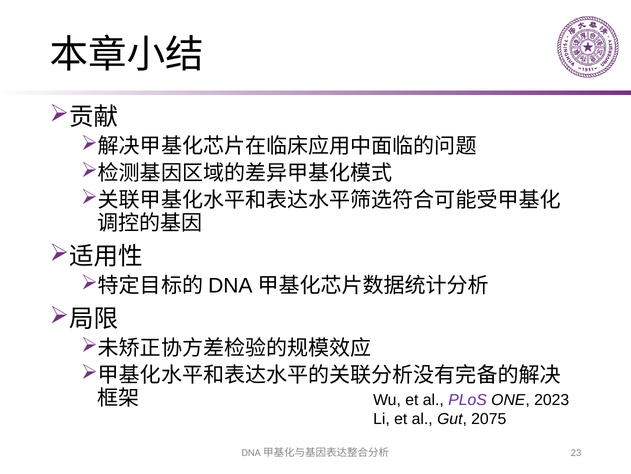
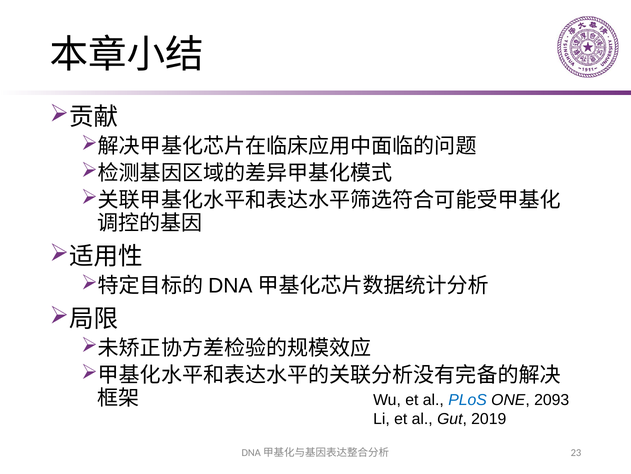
PLoS colour: purple -> blue (468, 400)
2023: 2023 -> 2093 (552, 400)
2075: 2075 -> 2019 (489, 419)
